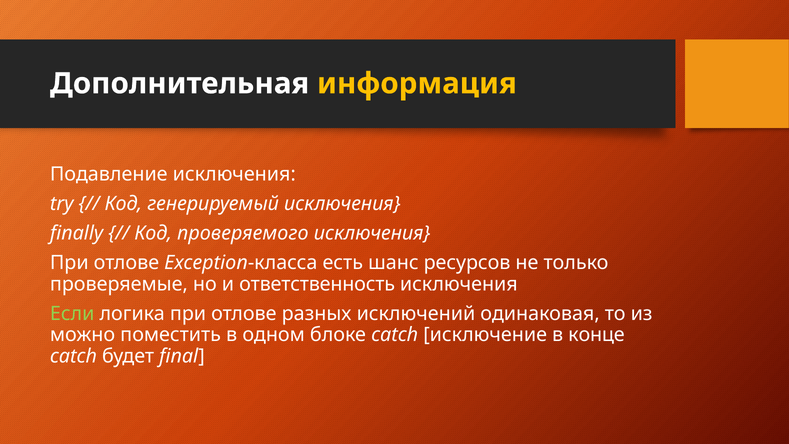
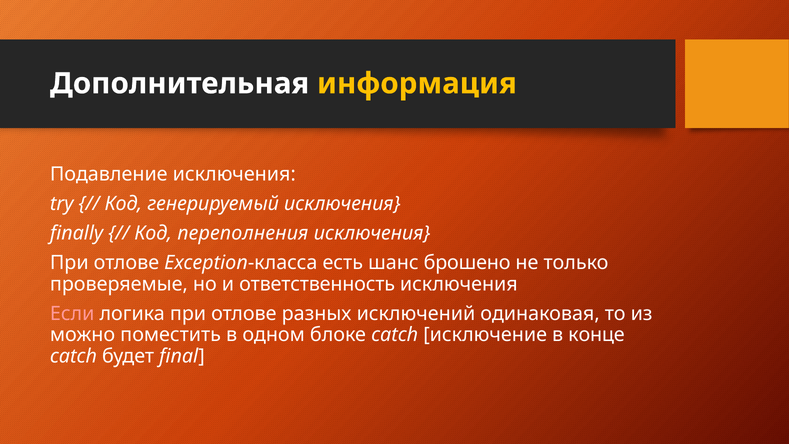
проверяемого: проверяемого -> переполнения (243, 233)
ресурсов: ресурсов -> брошено (467, 263)
Если colour: light green -> pink (72, 313)
